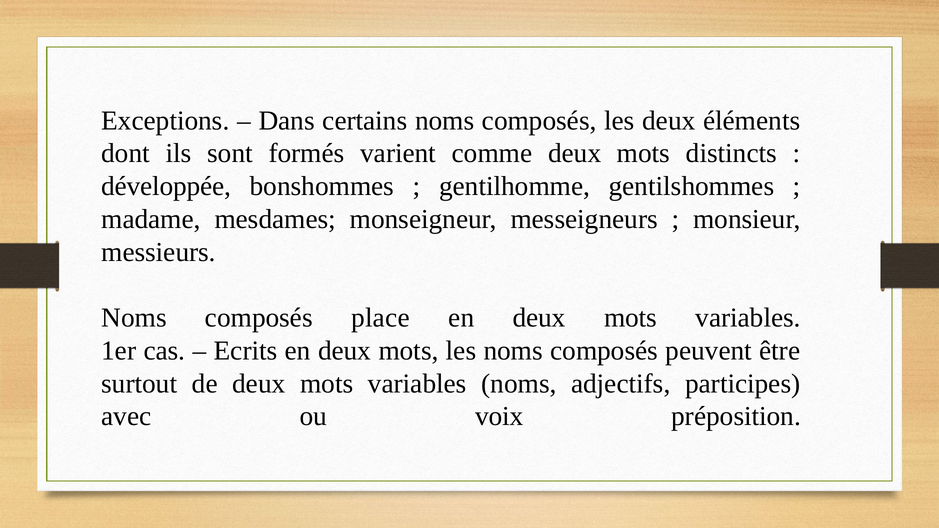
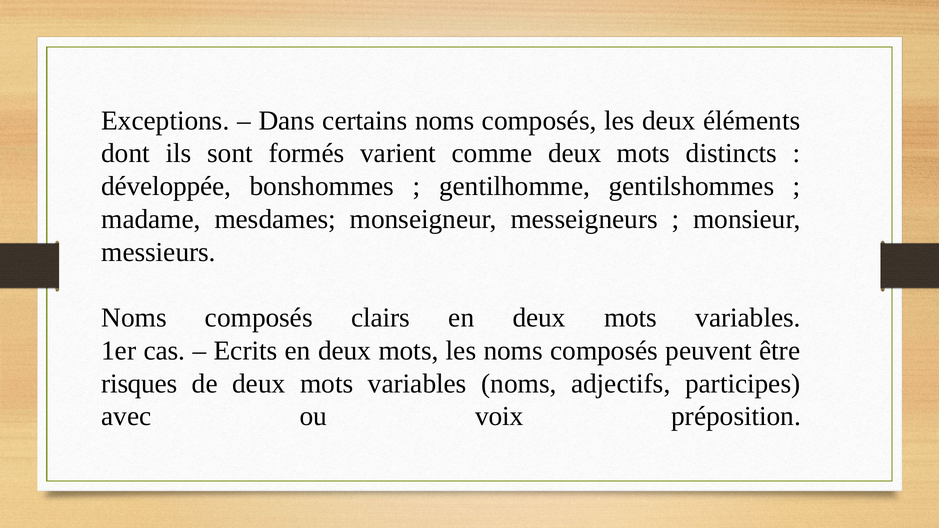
place: place -> clairs (381, 318)
surtout: surtout -> risques (139, 384)
